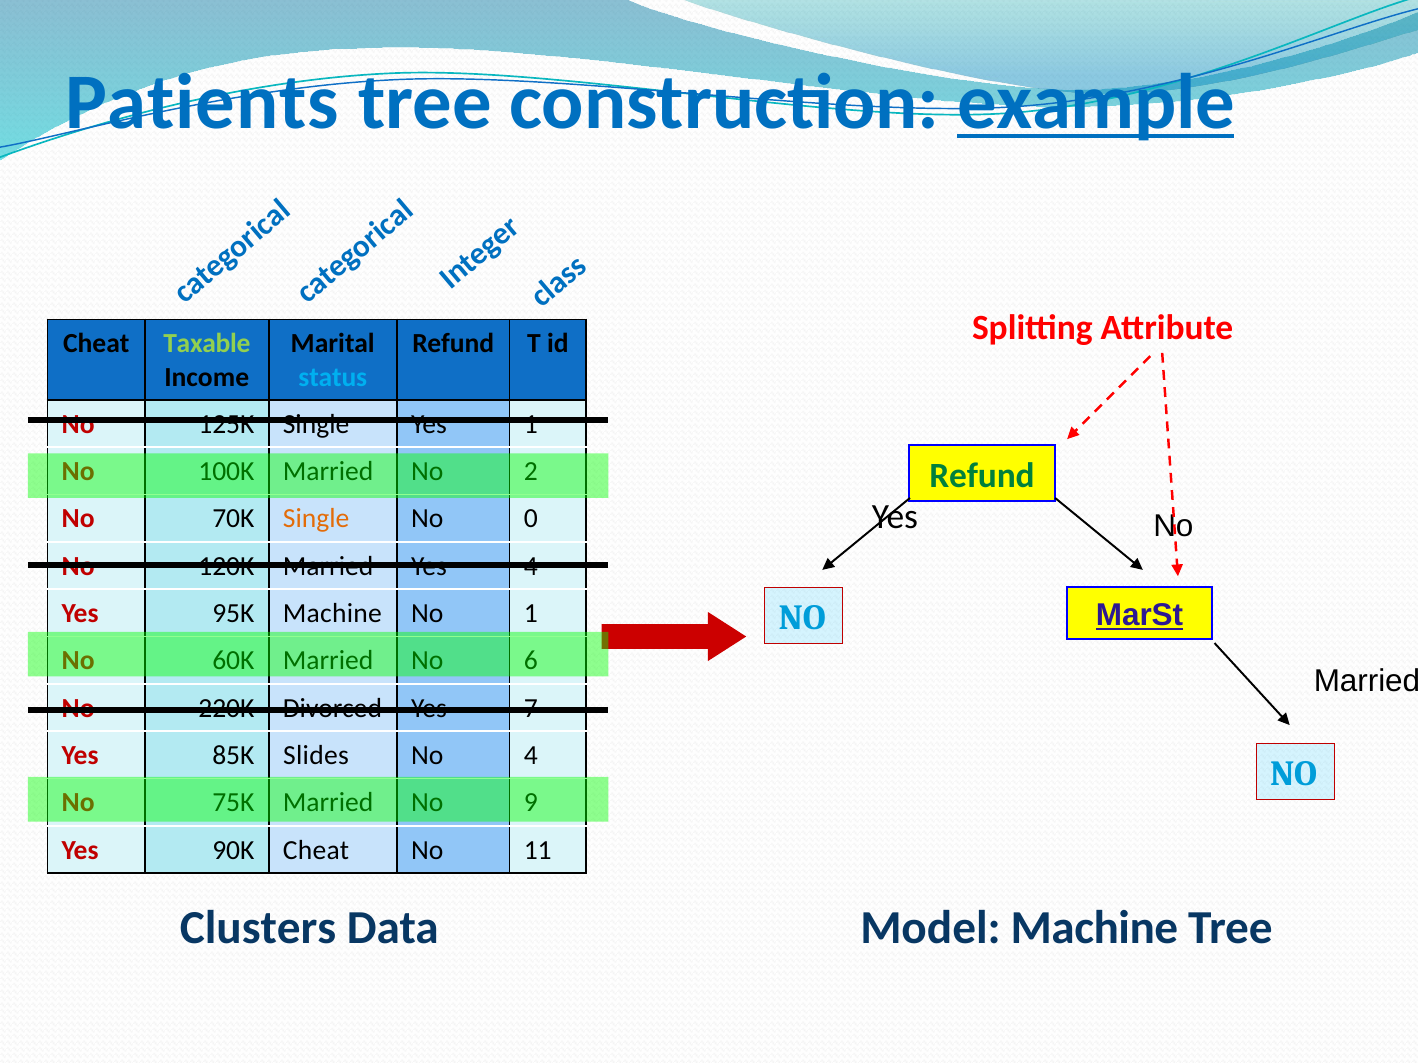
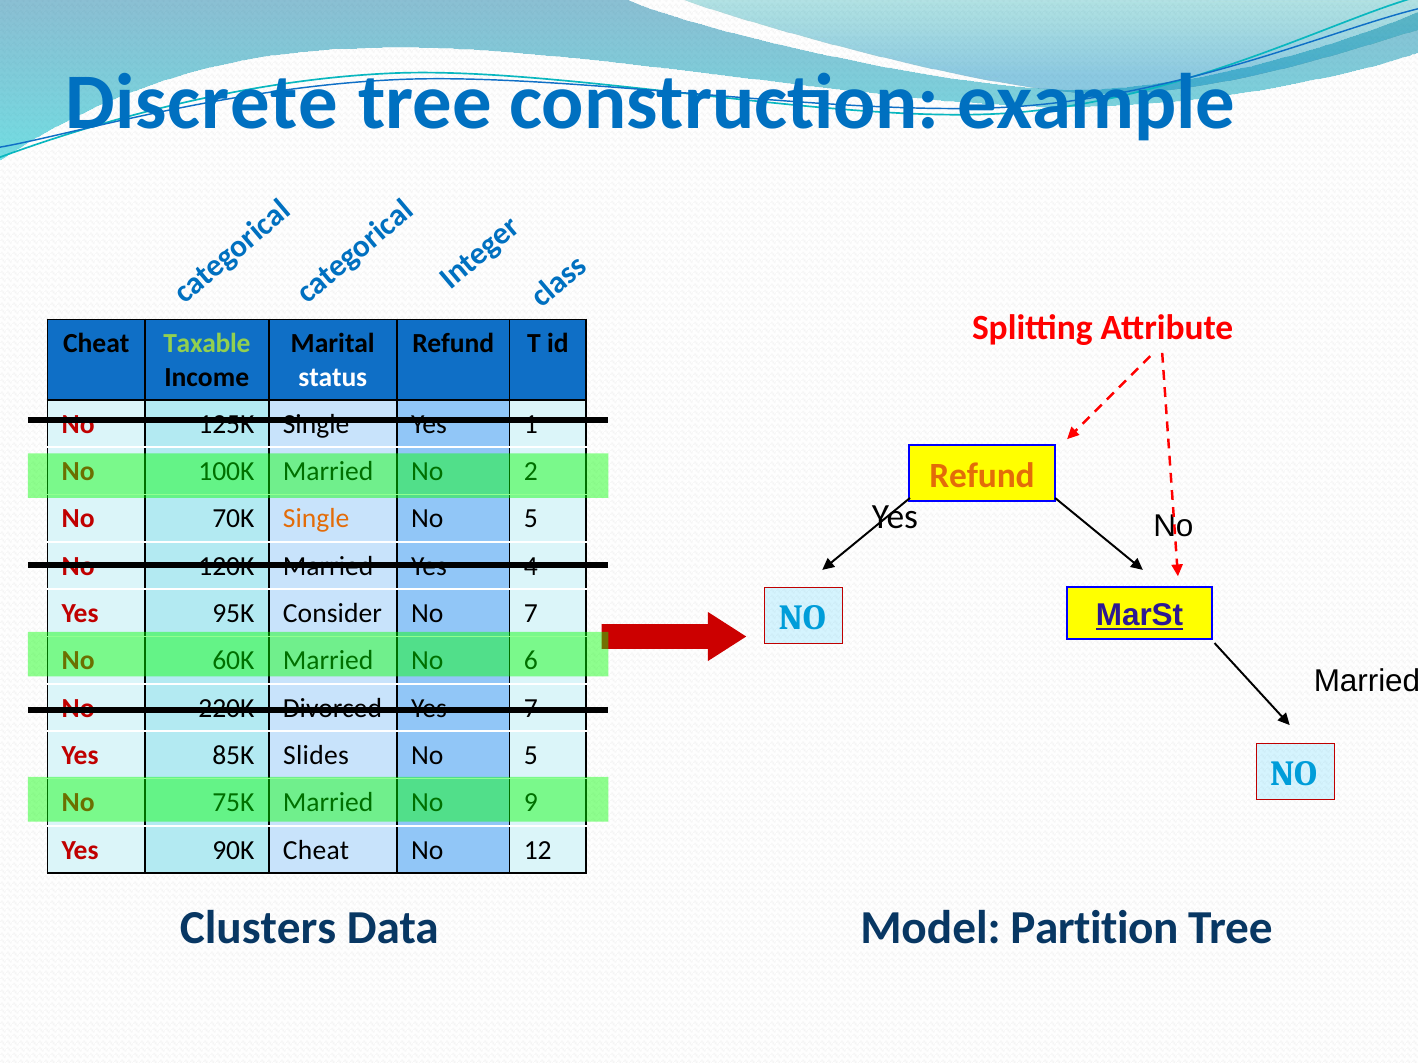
Patients: Patients -> Discrete (202, 102)
example underline: present -> none (1096, 102)
status colour: light blue -> white (333, 377)
Refund colour: green -> orange (982, 476)
0: 0 -> 5 (531, 519)
95K Machine: Machine -> Consider (332, 614)
No 1: 1 -> 7 (531, 614)
4: 4 -> 5 (531, 756)
11: 11 -> 12 (538, 850)
Model Machine: Machine -> Partition (1094, 928)
